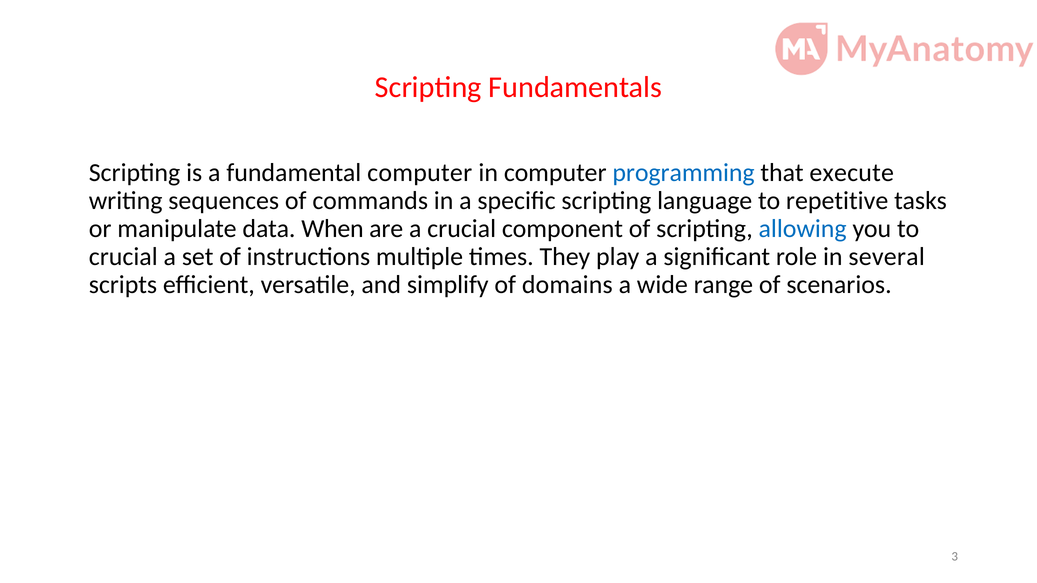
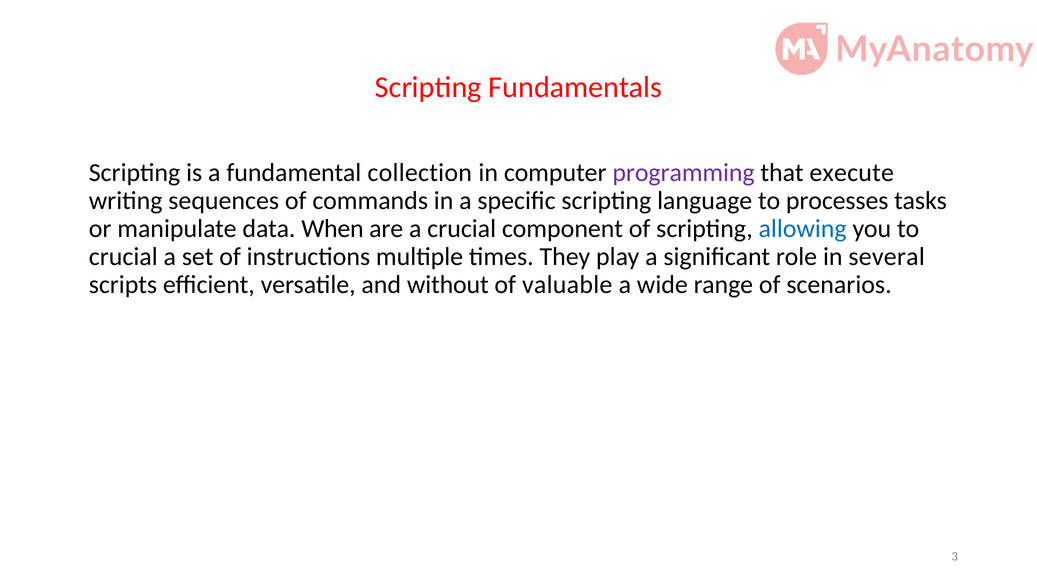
fundamental computer: computer -> collection (420, 173)
programming colour: blue -> purple (684, 173)
repetitive: repetitive -> processes (837, 201)
simplify: simplify -> without (448, 285)
domains: domains -> valuable (567, 285)
